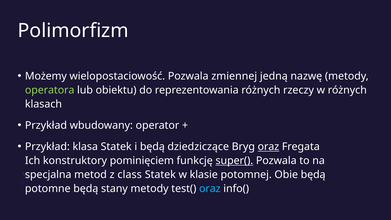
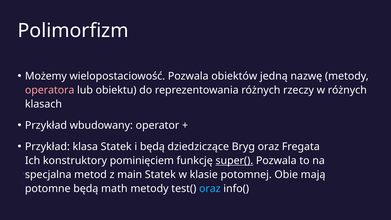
zmiennej: zmiennej -> obiektów (234, 76)
operatora colour: light green -> pink (50, 90)
oraz underline: present -> none (268, 147)
class: class -> main (130, 175)
Obie będą: będą -> mają (313, 175)
stany: stany -> math (114, 189)
